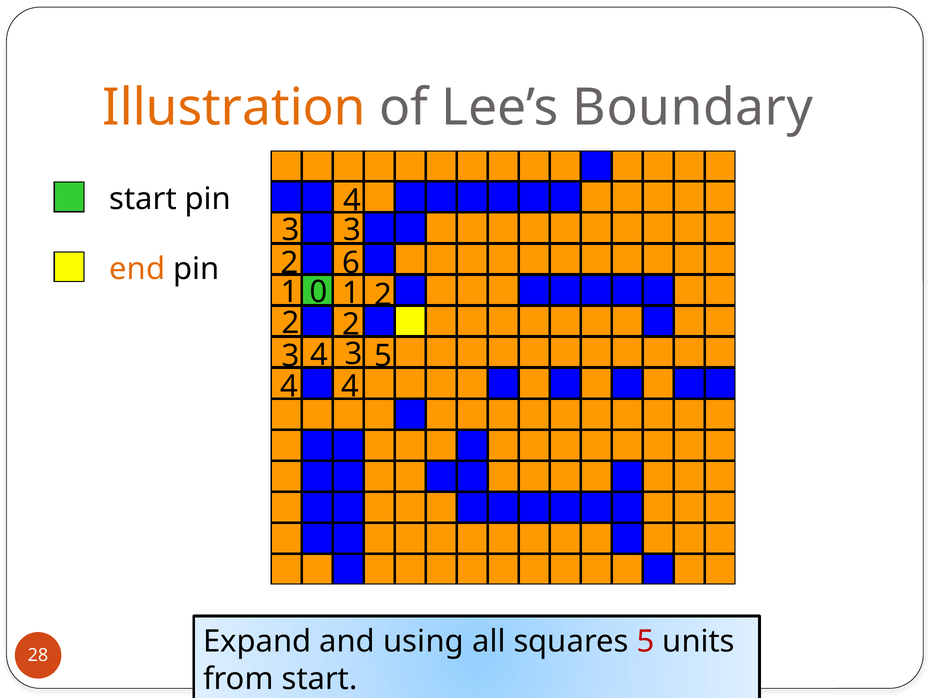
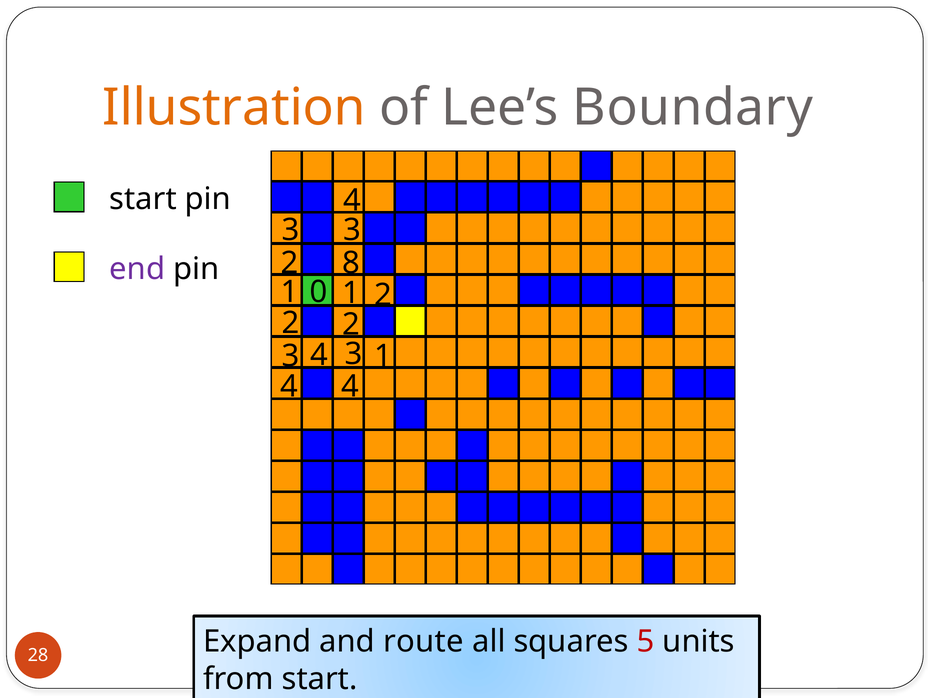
6: 6 -> 8 (351, 263)
end colour: orange -> purple (137, 269)
4 5: 5 -> 1 (383, 356)
using: using -> route (423, 641)
